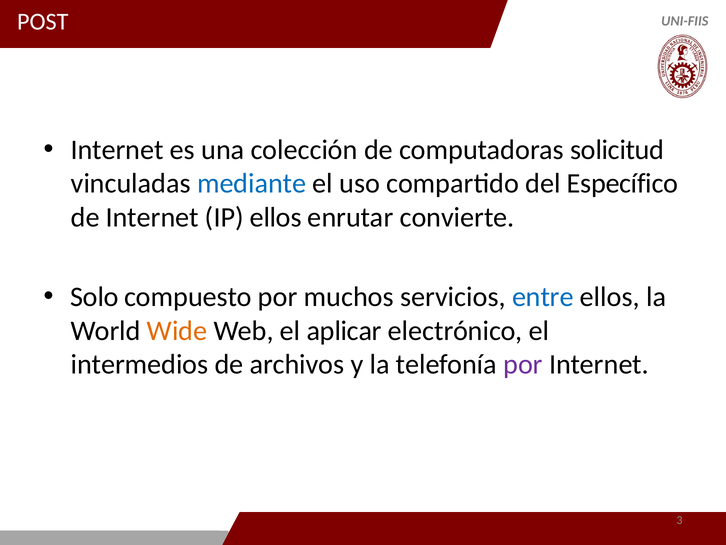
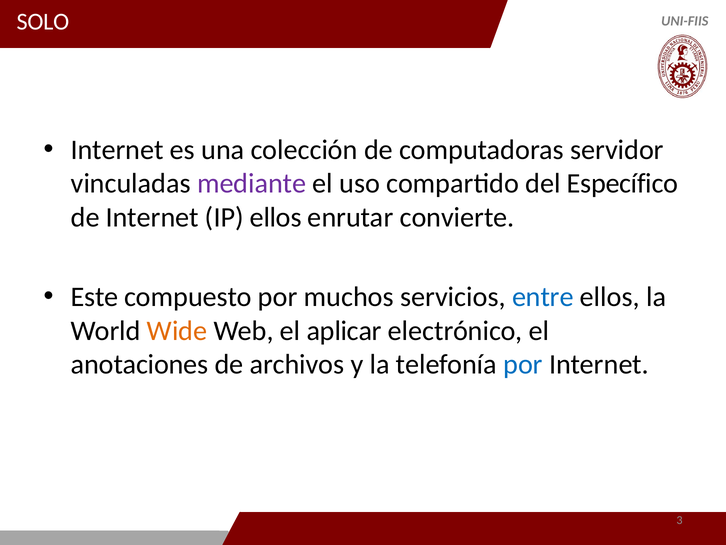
POST: POST -> SOLO (43, 22)
solicitud: solicitud -> servidor (617, 150)
mediante colour: blue -> purple (252, 183)
Solo: Solo -> Este (94, 297)
intermedios: intermedios -> anotaciones (140, 364)
por colour: purple -> blue (523, 364)
